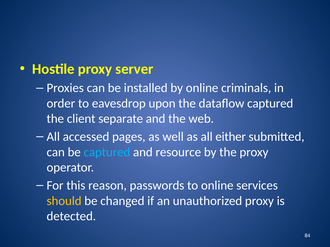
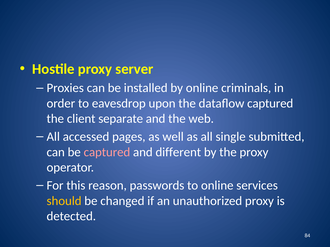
either: either -> single (231, 137)
captured colour: light blue -> pink (107, 152)
resource: resource -> different (178, 152)
